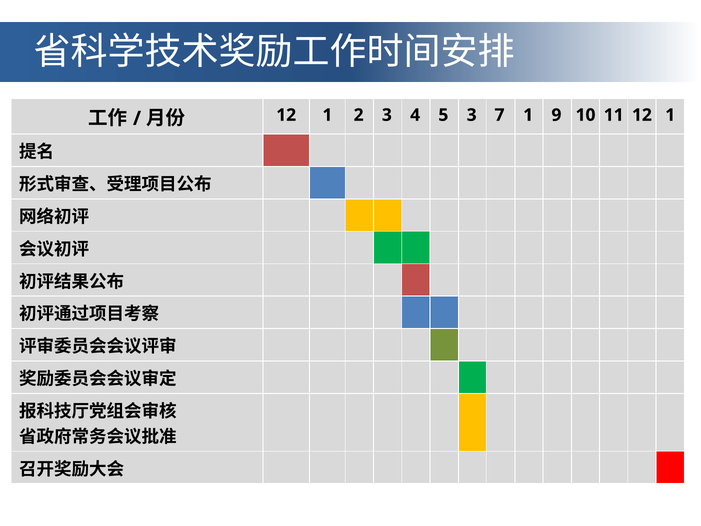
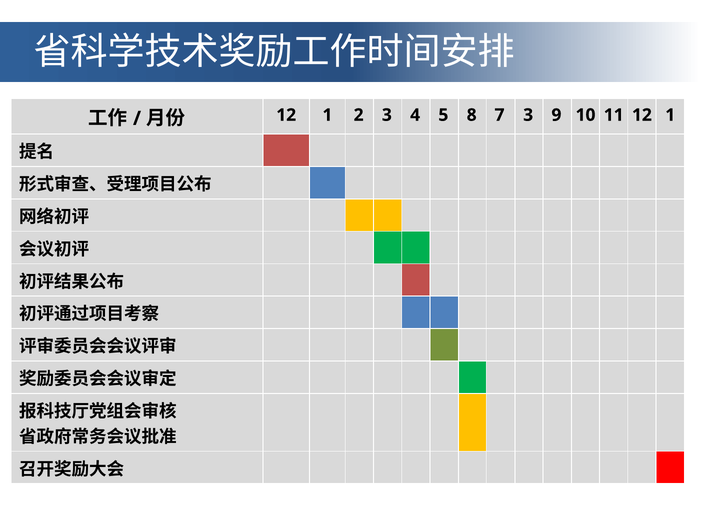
5 3: 3 -> 8 (472, 115)
7 1: 1 -> 3 (528, 115)
